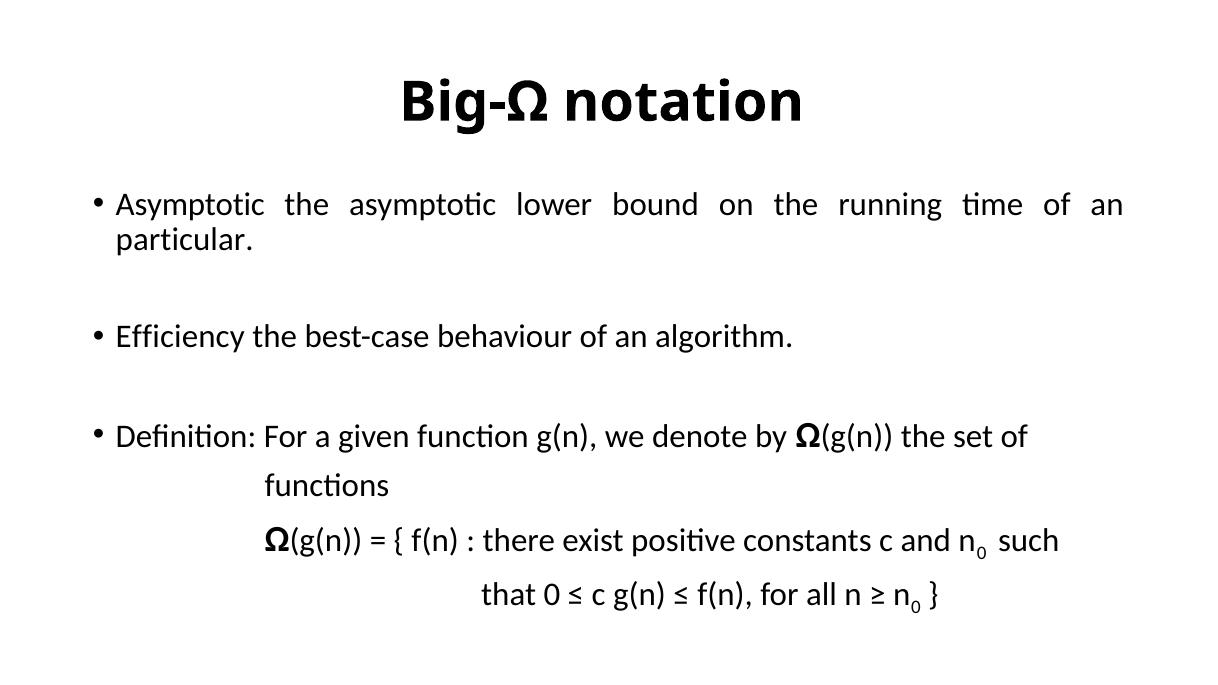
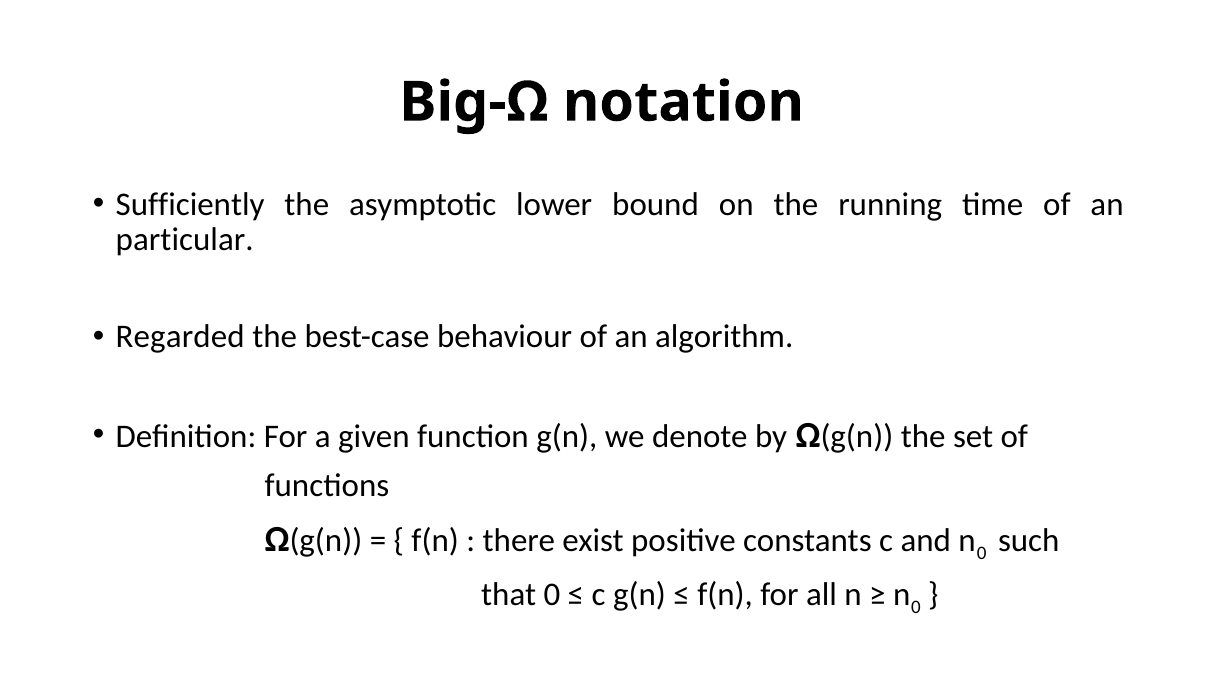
Asymptotic: Asymptotic -> Sufficiently (190, 205)
Efficiency: Efficiency -> Regarded (180, 337)
